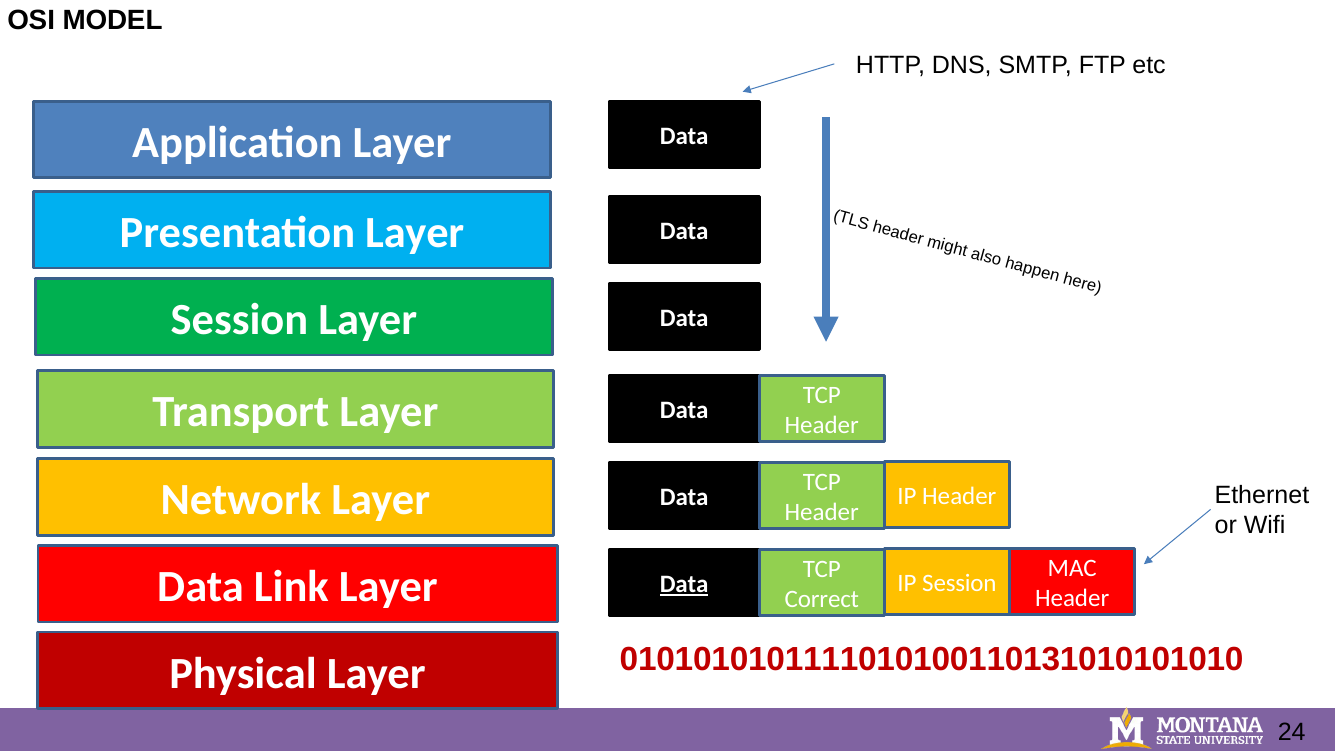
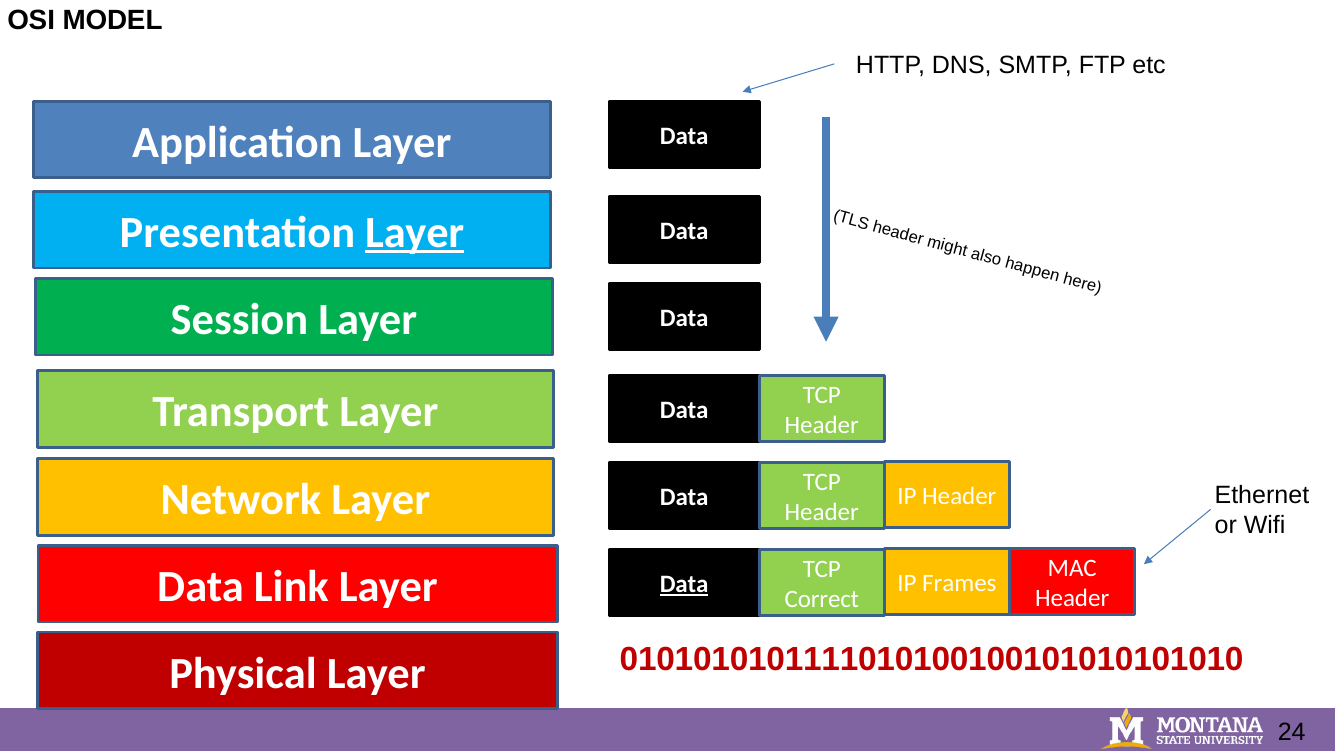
Layer underline: none -> present (415, 233)
IP Session: Session -> Frames (959, 583)
0101010101111010100110131010101010: 0101010101111010100110131010101010 -> 0101010101111010100100101010101010 (932, 659)
